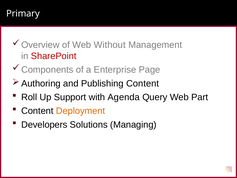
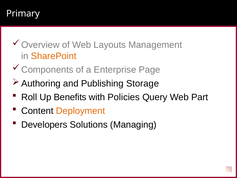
Without: Without -> Layouts (110, 45)
SharePoint colour: red -> orange (54, 56)
Publishing Content: Content -> Storage (143, 83)
Support: Support -> Benefits (70, 97)
Agenda: Agenda -> Policies (124, 97)
